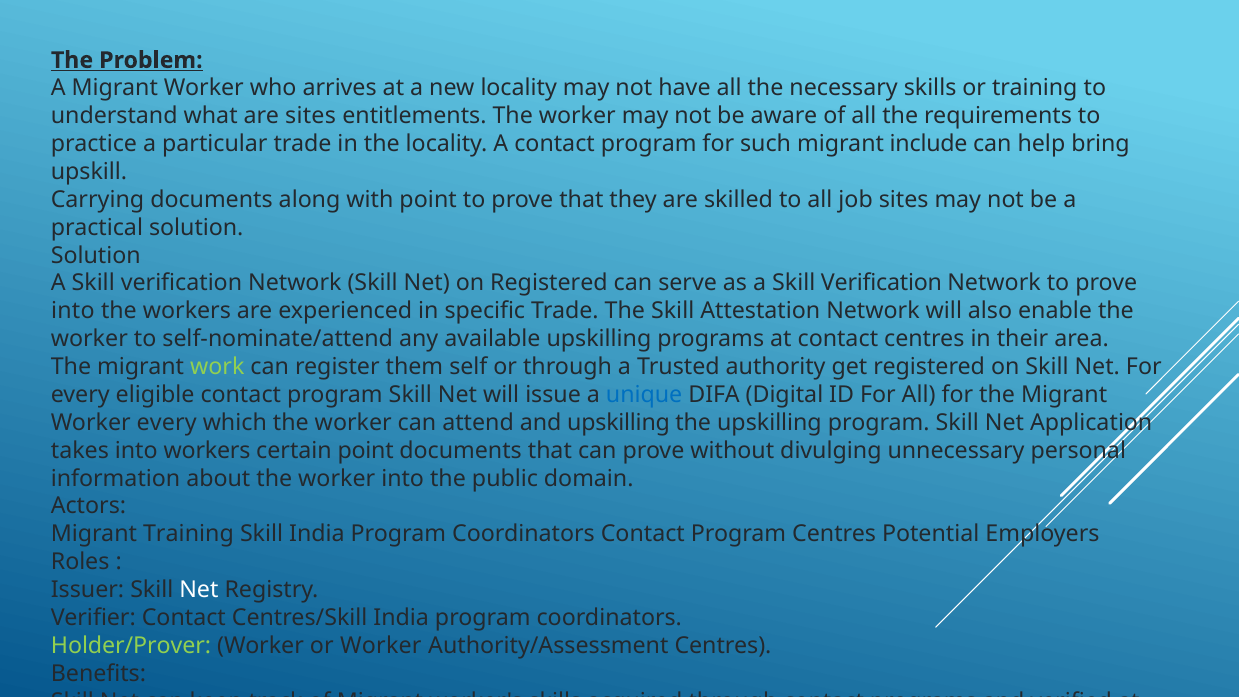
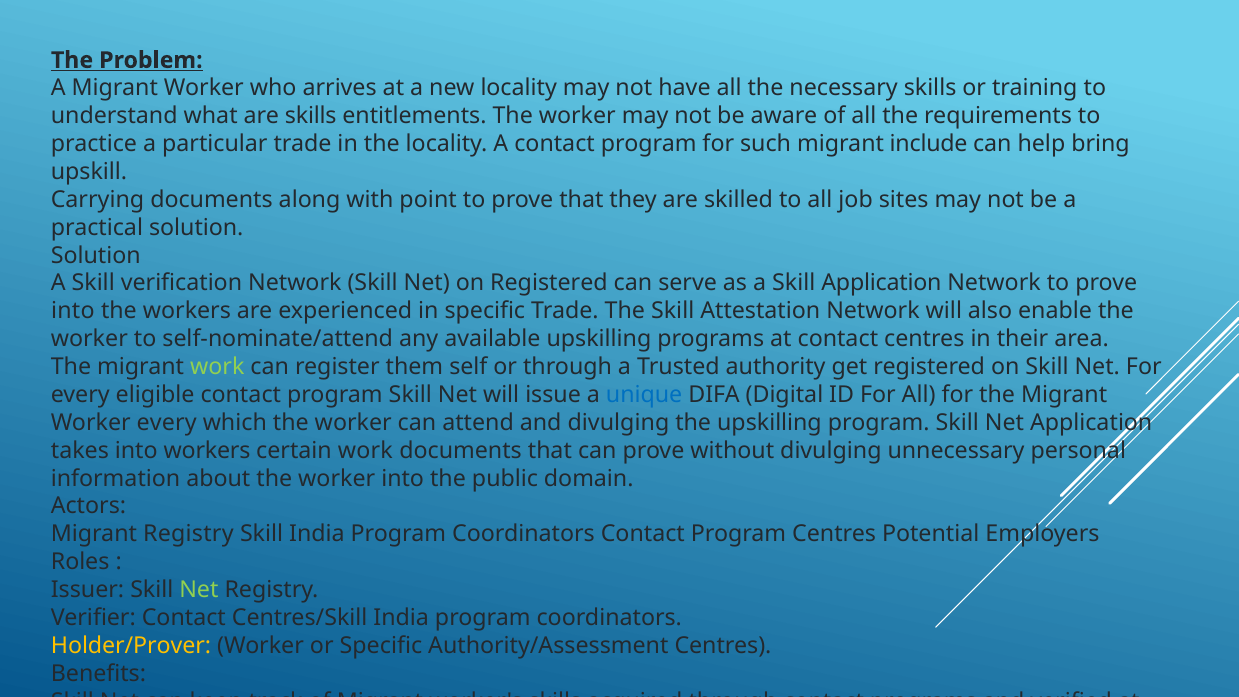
are sites: sites -> skills (311, 116)
as a Skill Verification: Verification -> Application (881, 283)
and upskilling: upskilling -> divulging (618, 423)
certain point: point -> work (365, 450)
Migrant Training: Training -> Registry (188, 534)
Net colour: white -> light green (199, 590)
Holder/Prover colour: light green -> yellow (131, 646)
or Worker: Worker -> Specific (381, 646)
